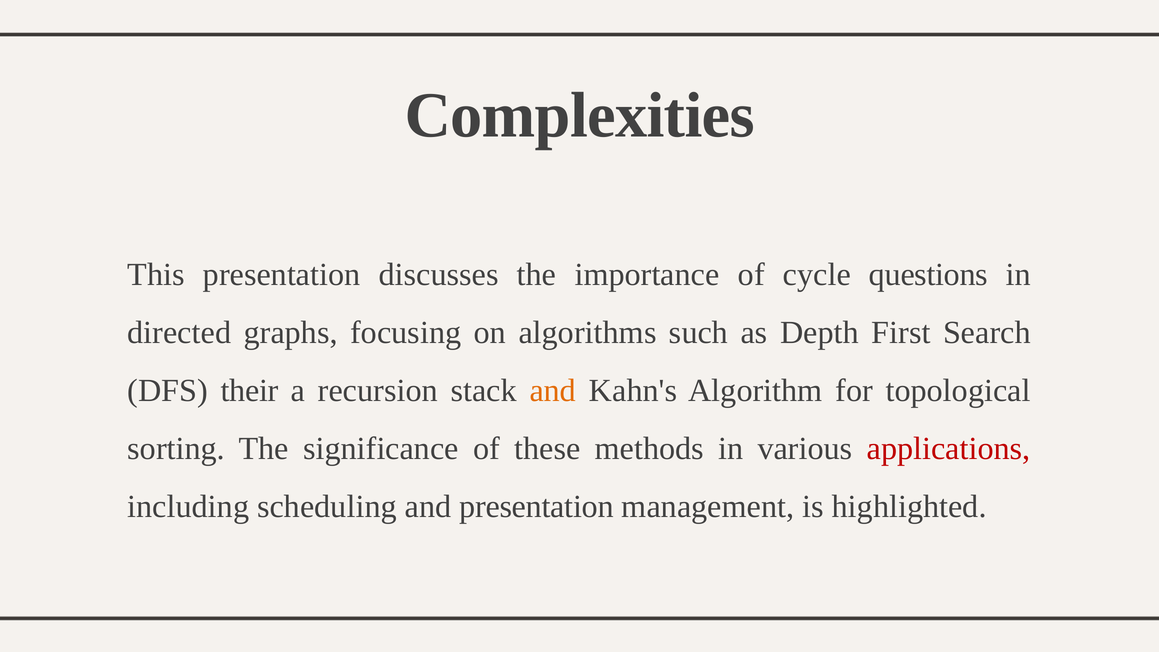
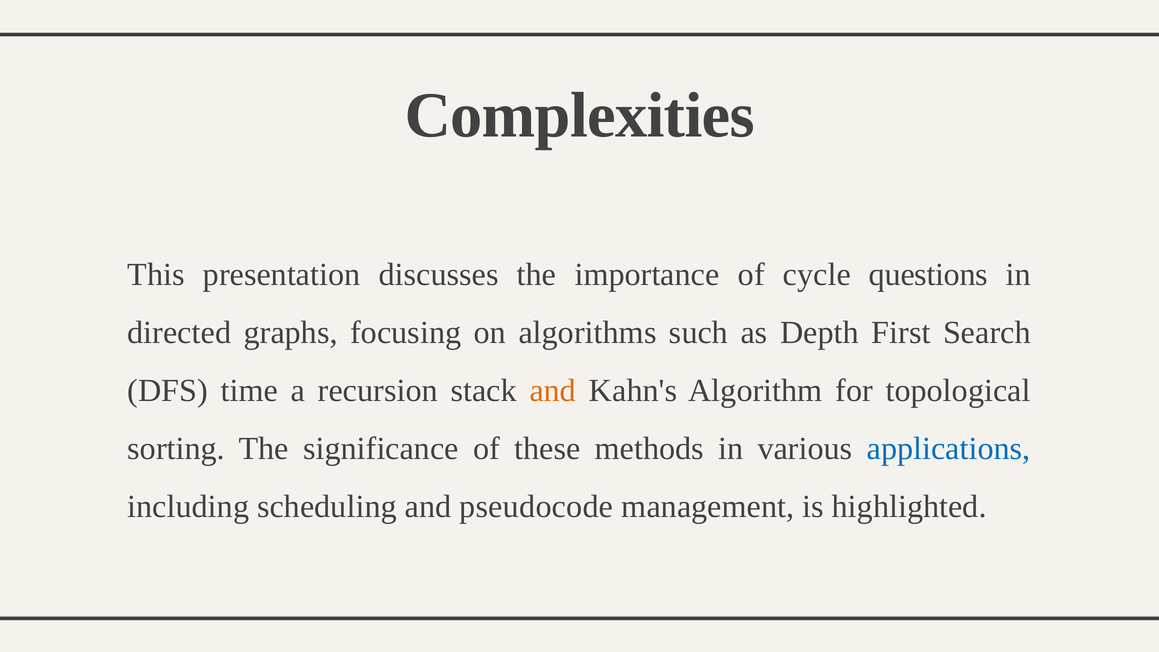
their: their -> time (249, 391)
applications colour: red -> blue (949, 449)
and presentation: presentation -> pseudocode (536, 507)
